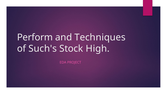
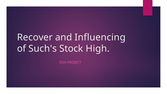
Perform: Perform -> Recover (35, 37)
Techniques: Techniques -> Influencing (100, 37)
